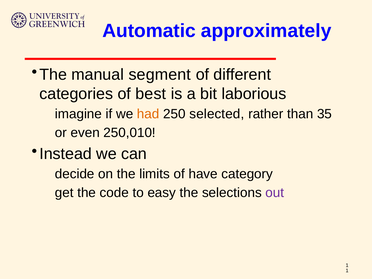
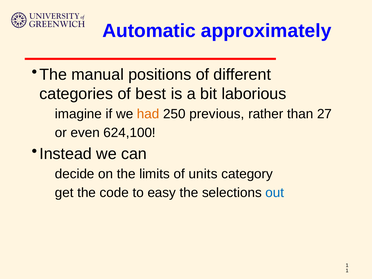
segment: segment -> positions (160, 75)
selected: selected -> previous (217, 114)
35: 35 -> 27 (324, 114)
250,010: 250,010 -> 624,100 (130, 133)
have: have -> units (203, 174)
out colour: purple -> blue (275, 193)
